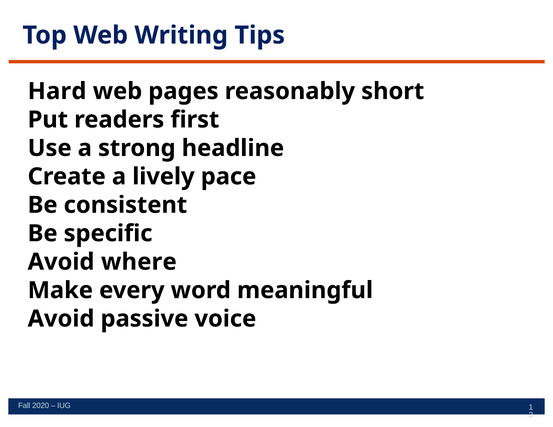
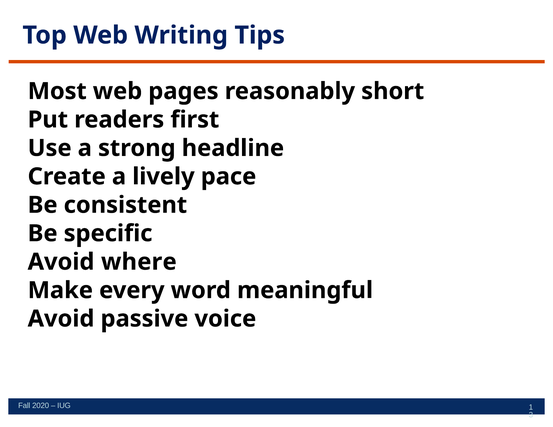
Hard: Hard -> Most (57, 91)
